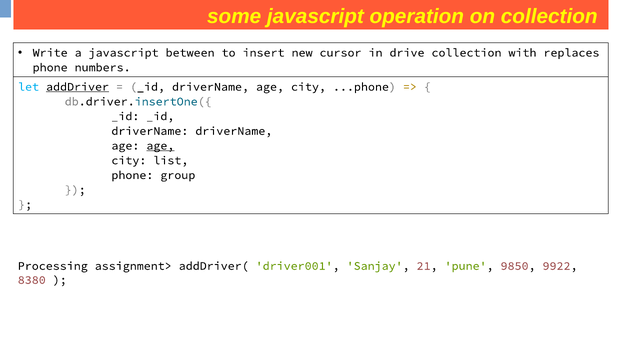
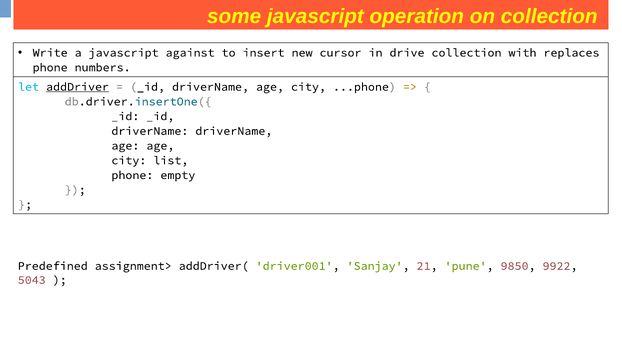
between: between -> against (190, 53)
age underline: present -> none (160, 146)
group: group -> empty (178, 175)
Processing: Processing -> Predefined (53, 266)
8380: 8380 -> 5043 (32, 280)
